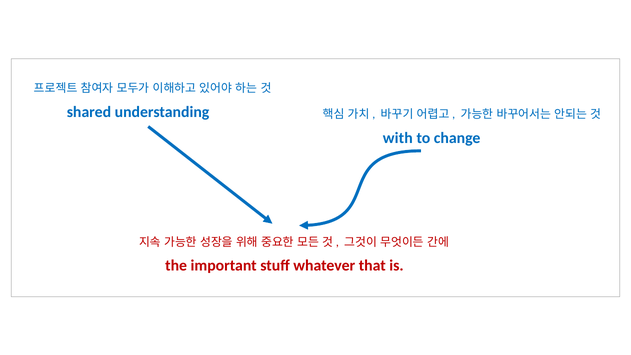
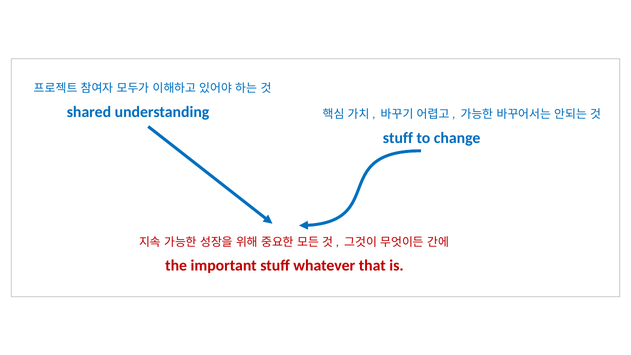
with: with -> stuff (398, 138)
